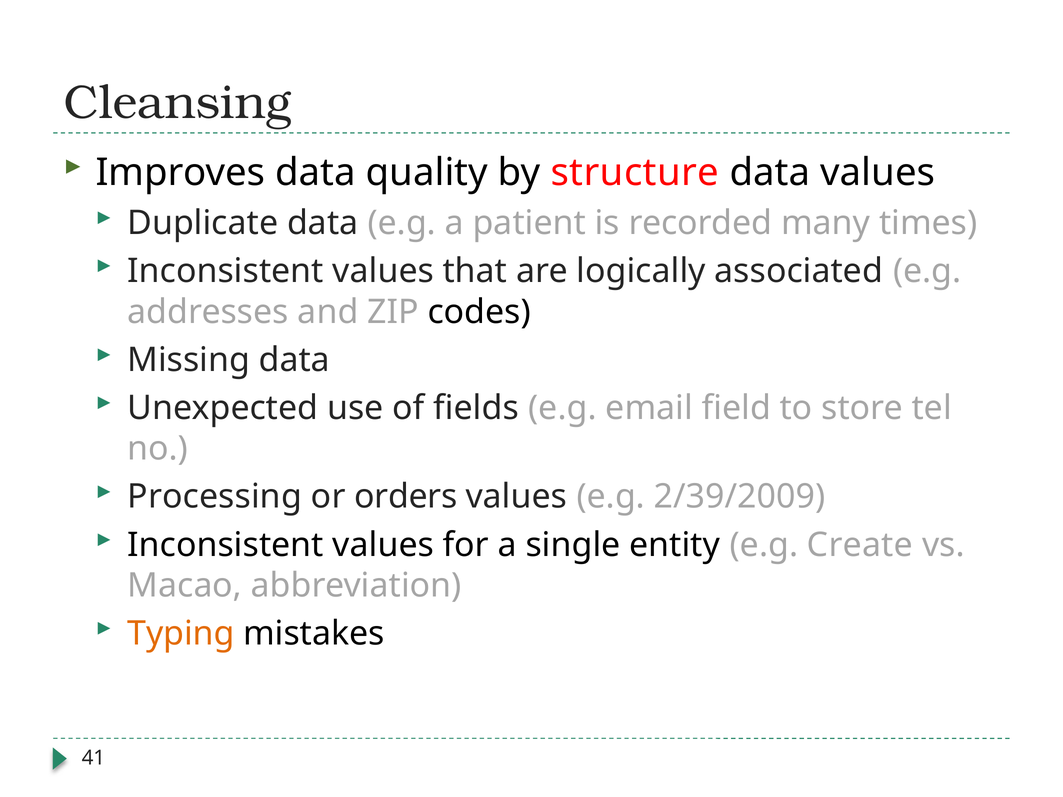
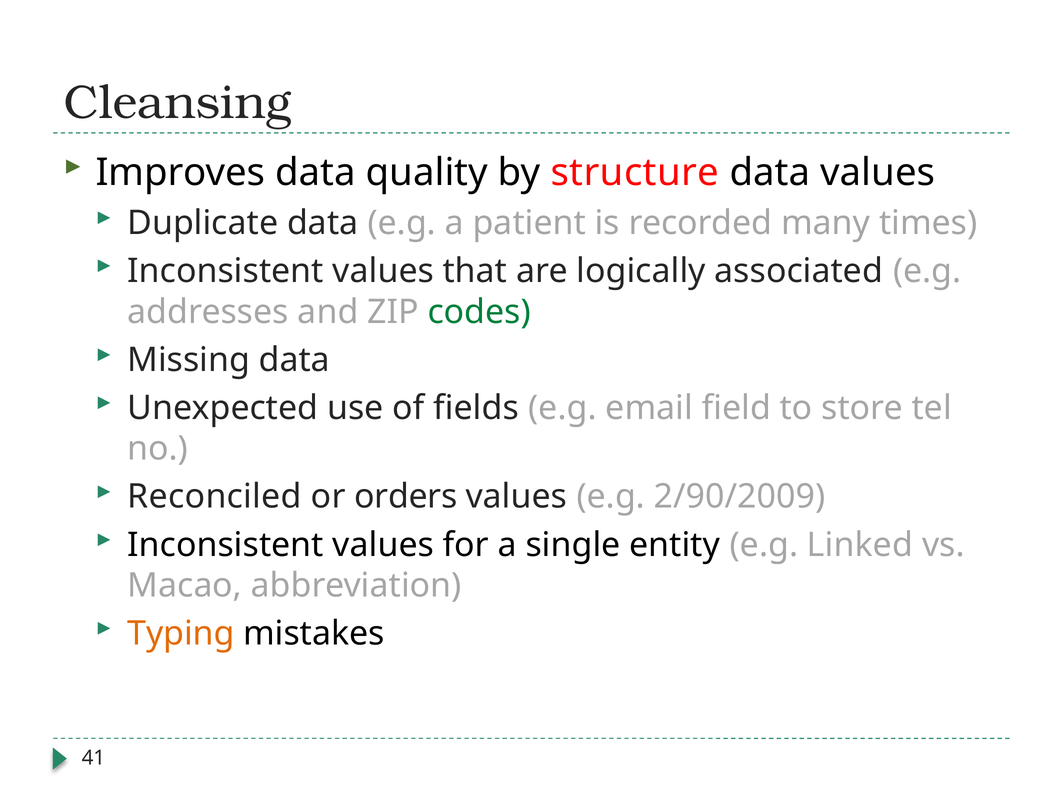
codes colour: black -> green (479, 312)
Processing: Processing -> Reconciled (215, 497)
2/39/2009: 2/39/2009 -> 2/90/2009 (740, 497)
Create: Create -> Linked (860, 545)
